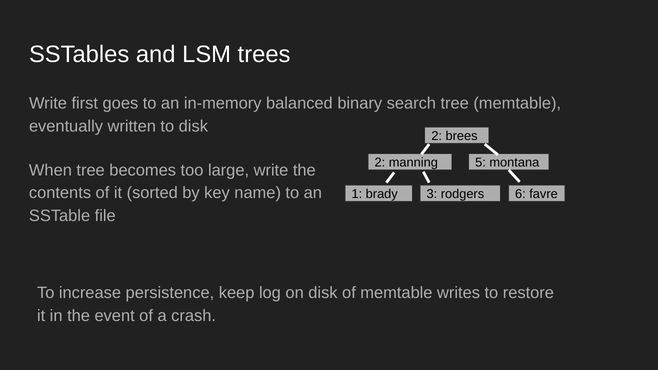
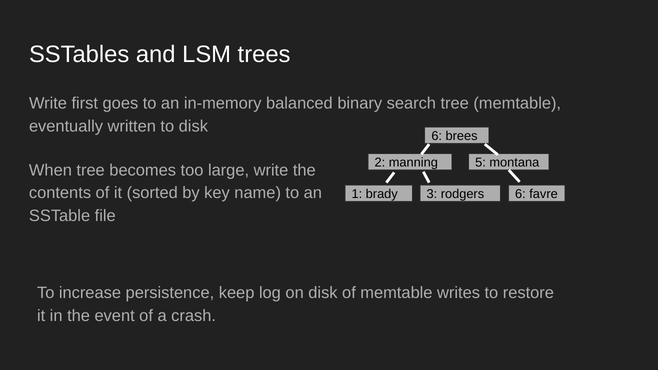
2: 2 -> 6 (437, 136)
